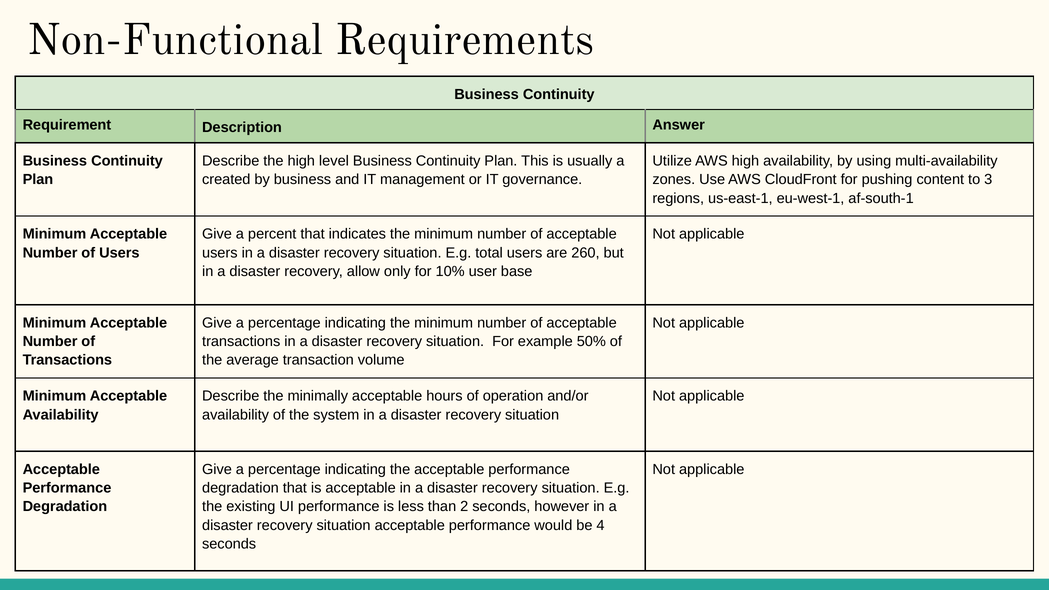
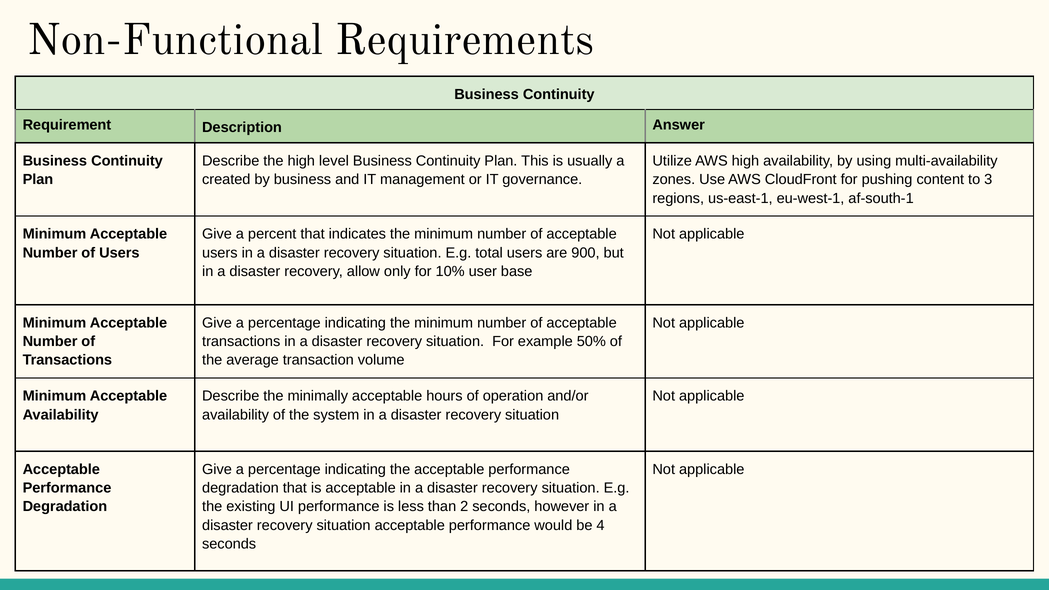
260: 260 -> 900 (585, 253)
